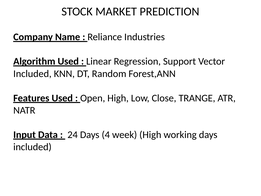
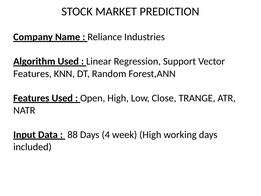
Included: Included -> Features (32, 74)
24: 24 -> 88 (73, 134)
